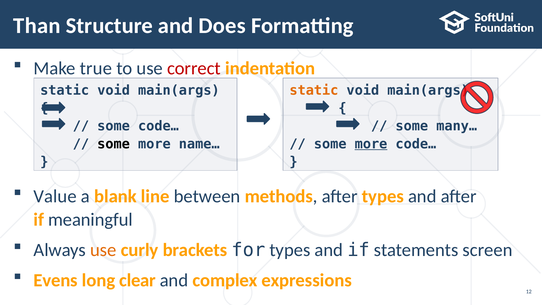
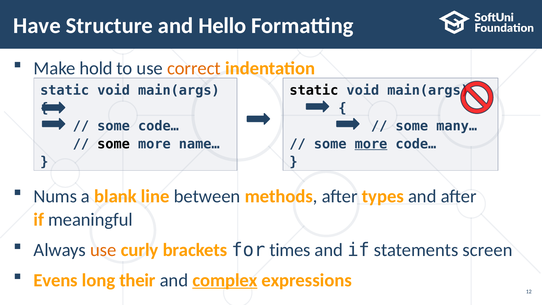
Than: Than -> Have (37, 26)
Does: Does -> Hello (222, 26)
true: true -> hold (96, 68)
correct colour: red -> orange (194, 68)
static colour: orange -> black (314, 90)
Value: Value -> Nums (55, 196)
for types: types -> times (290, 250)
clear: clear -> their (137, 280)
complex underline: none -> present (225, 280)
